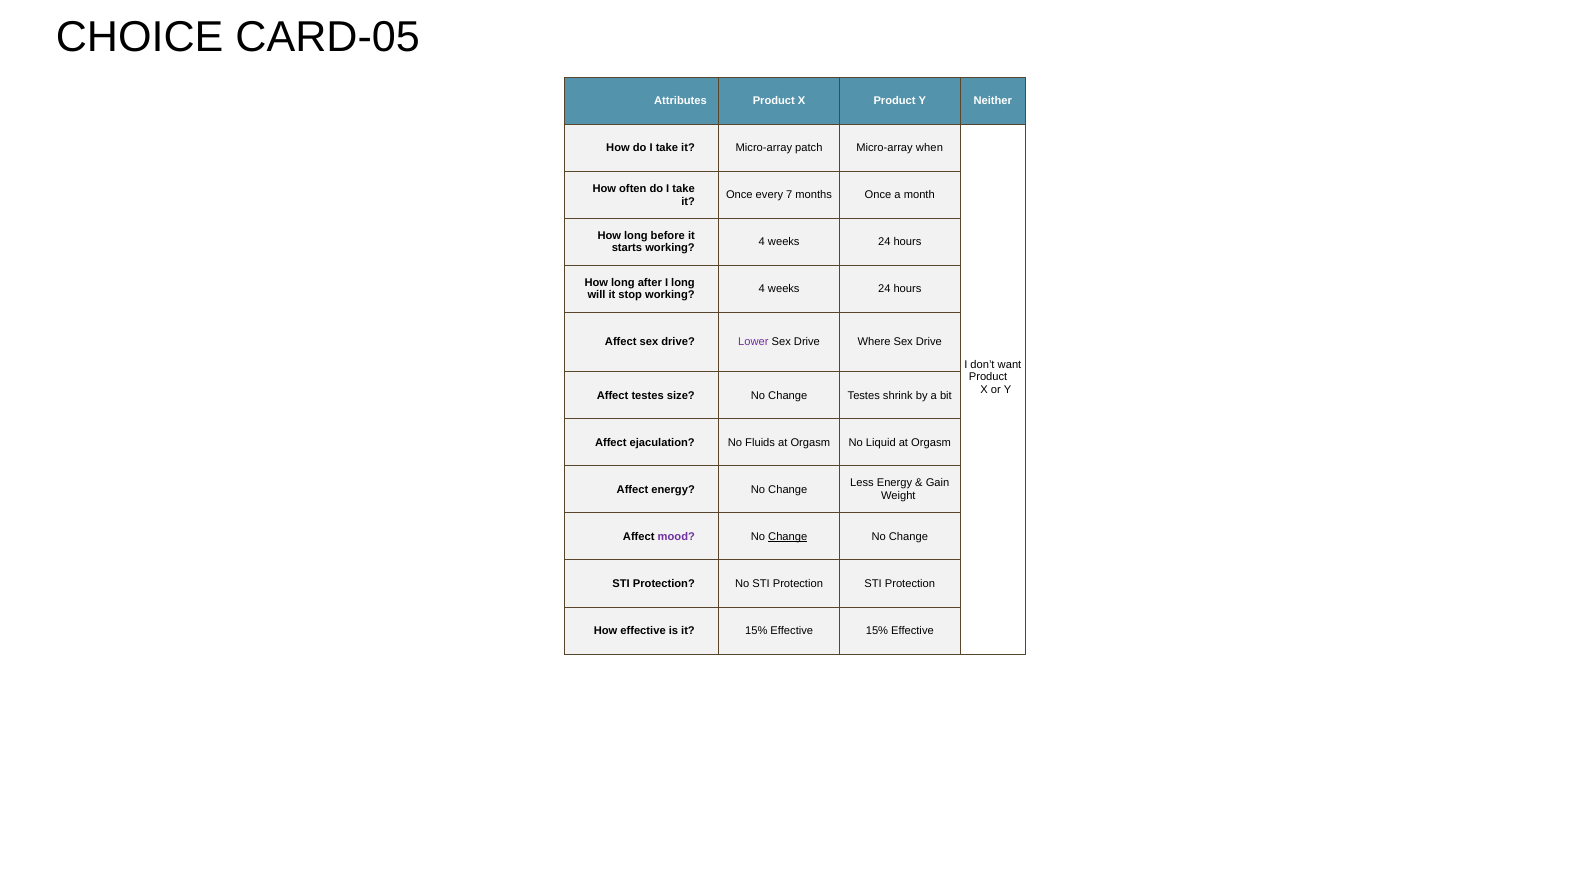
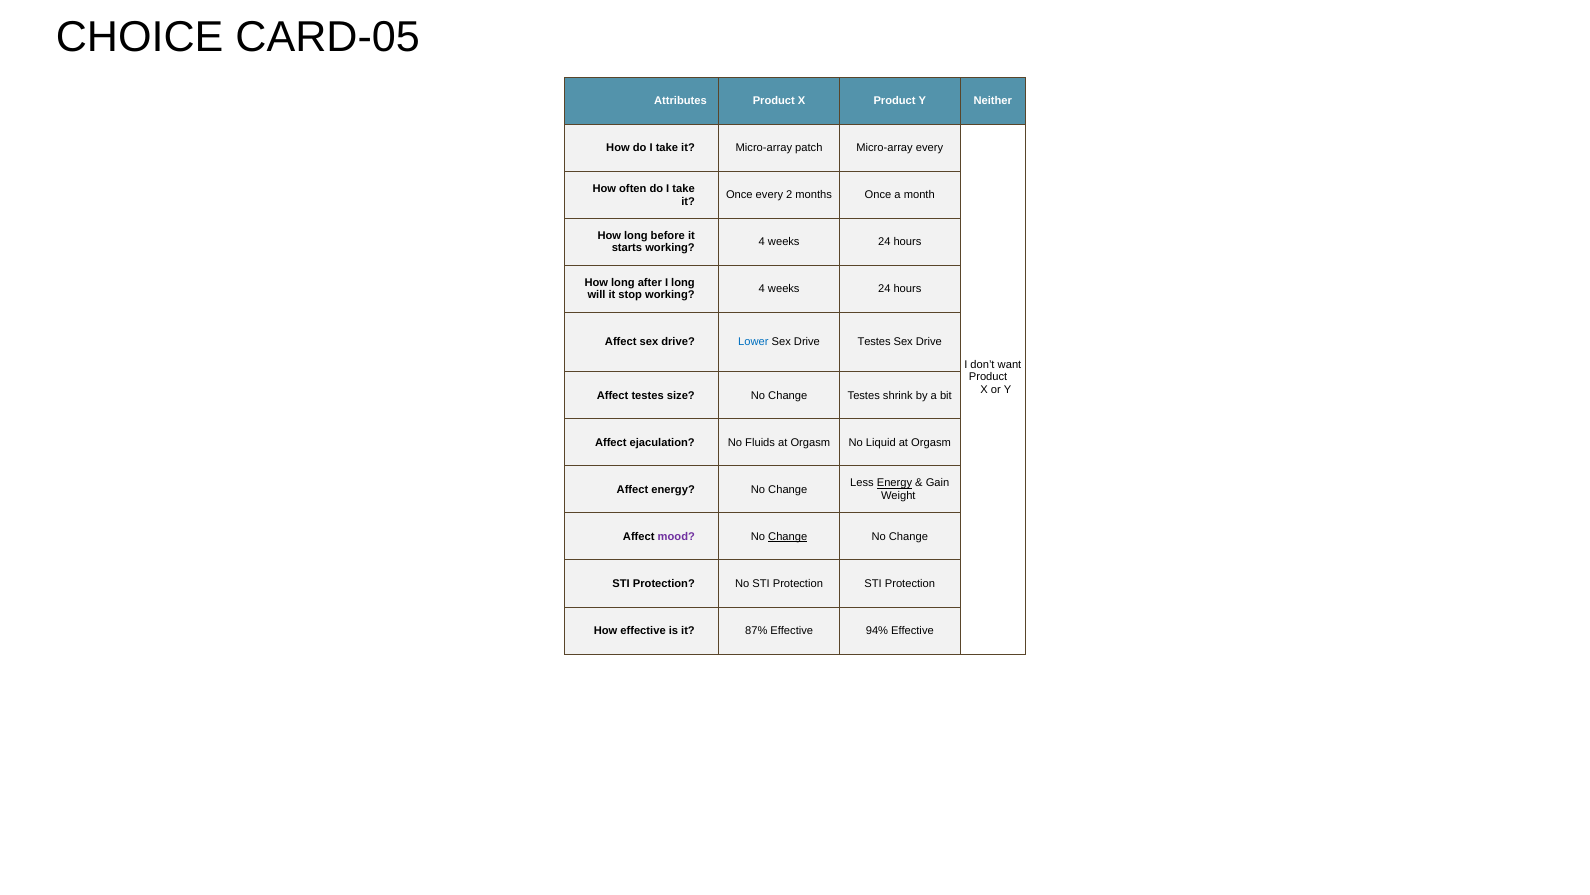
Micro-array when: when -> every (930, 148)
7: 7 -> 2 (789, 195)
Lower colour: purple -> blue (753, 342)
Drive Where: Where -> Testes (874, 342)
Energy underline: none -> present (894, 483)
it 15%: 15% -> 87% (756, 630)
Effective 15%: 15% -> 94% (877, 630)
